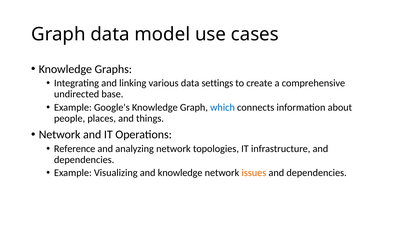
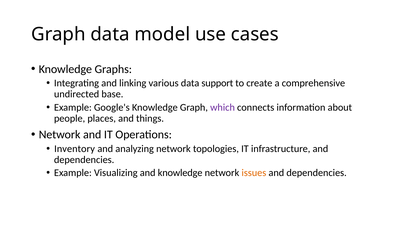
settings: settings -> support (217, 83)
which colour: blue -> purple (223, 107)
Reference: Reference -> Inventory (75, 148)
